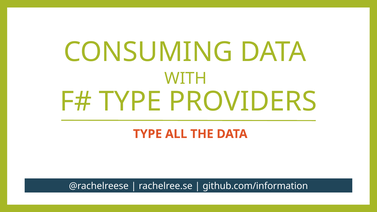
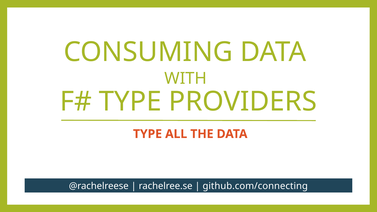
github.com/information: github.com/information -> github.com/connecting (255, 186)
